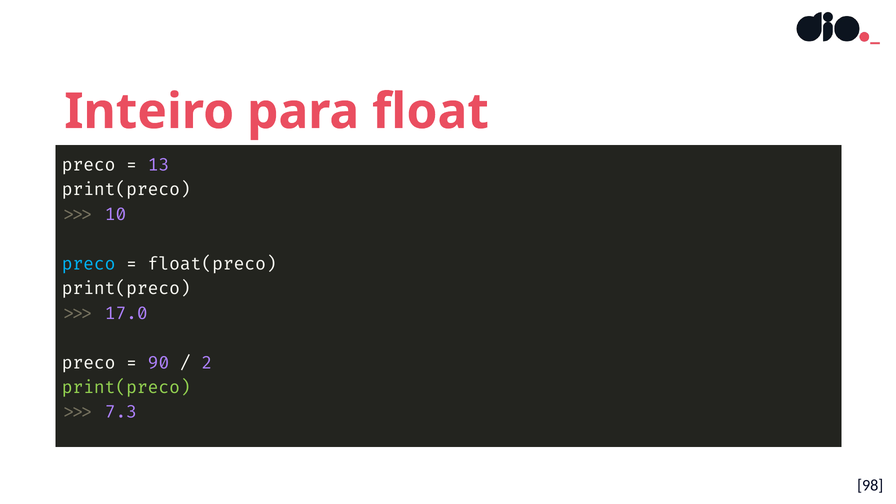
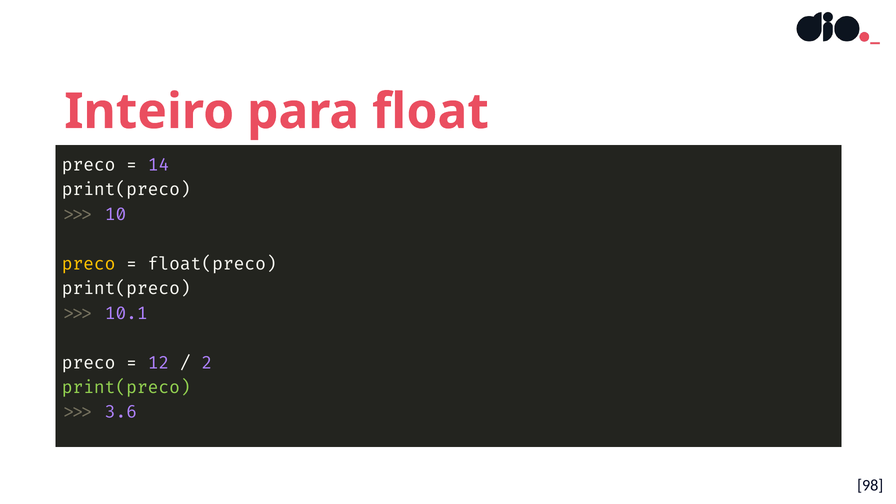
13: 13 -> 14 (158, 165)
preco colour: light blue -> yellow (89, 264)
17.0: 17.0 -> 10.1 (126, 313)
90: 90 -> 12 (158, 363)
7.3: 7.3 -> 3.6 (121, 412)
